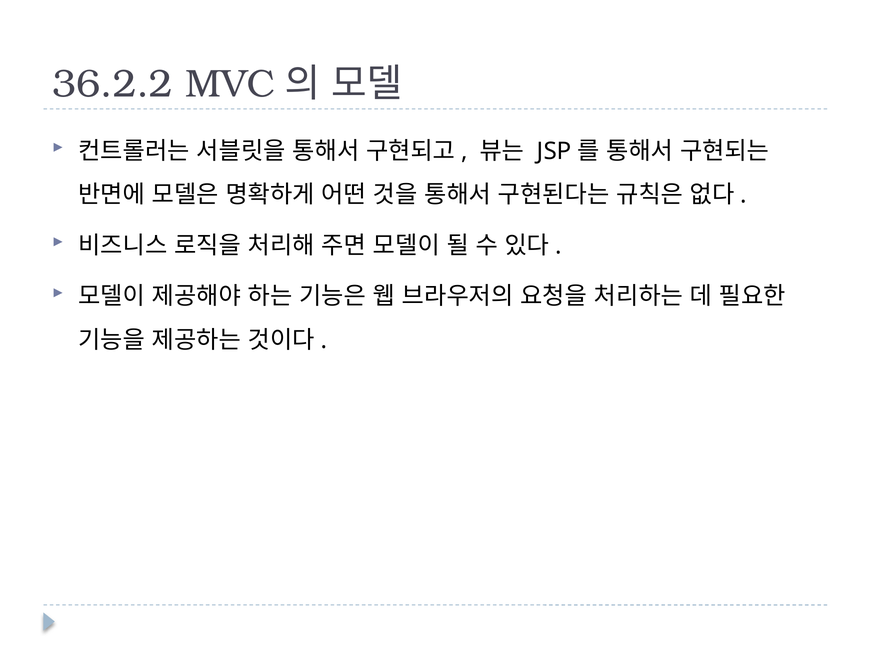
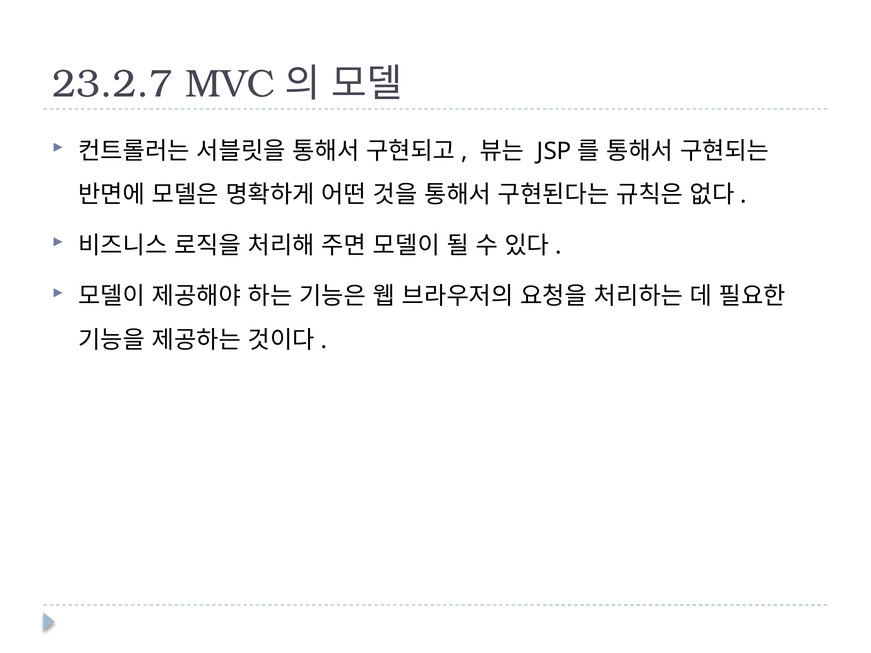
36.2.2: 36.2.2 -> 23.2.7 (113, 84)
